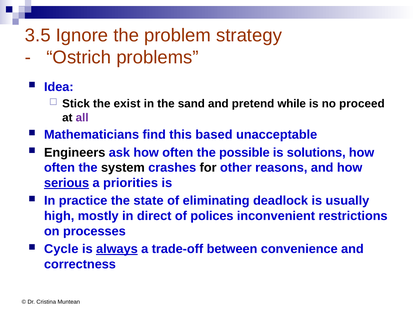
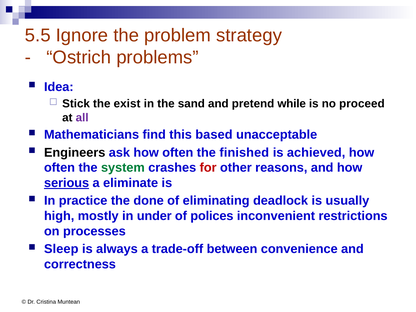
3.5: 3.5 -> 5.5 (38, 35)
possible: possible -> finished (244, 152)
solutions: solutions -> achieved (316, 152)
system colour: black -> green (123, 168)
for colour: black -> red (208, 168)
priorities: priorities -> eliminate (131, 183)
state: state -> done (149, 201)
direct: direct -> under (154, 216)
Cycle: Cycle -> Sleep (61, 249)
always underline: present -> none (117, 249)
